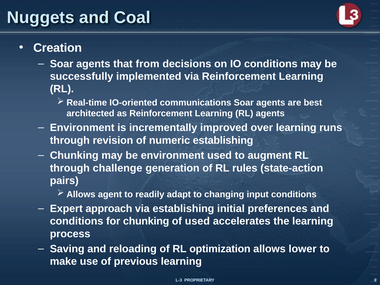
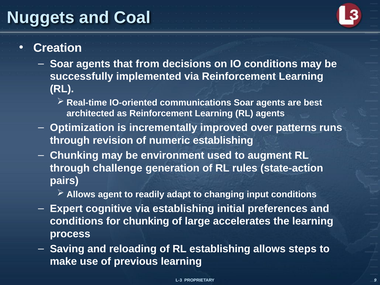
Environment: Environment -> Optimization (82, 128)
over learning: learning -> patterns (296, 128)
approach: approach -> cognitive (109, 209)
of used: used -> large (197, 221)
RL optimization: optimization -> establishing (220, 249)
lower: lower -> steps (303, 249)
